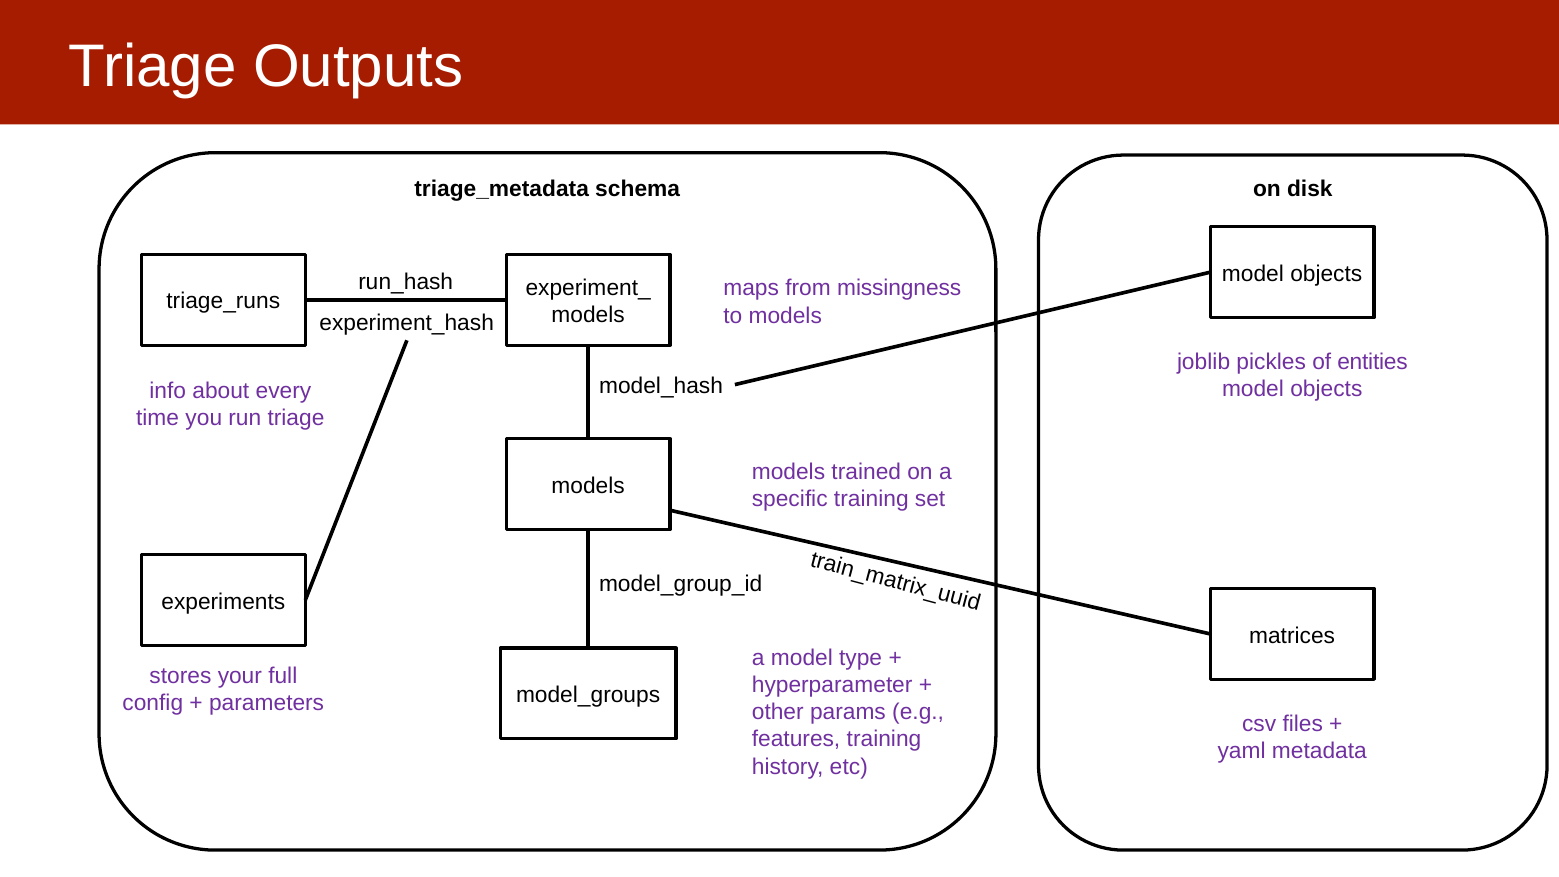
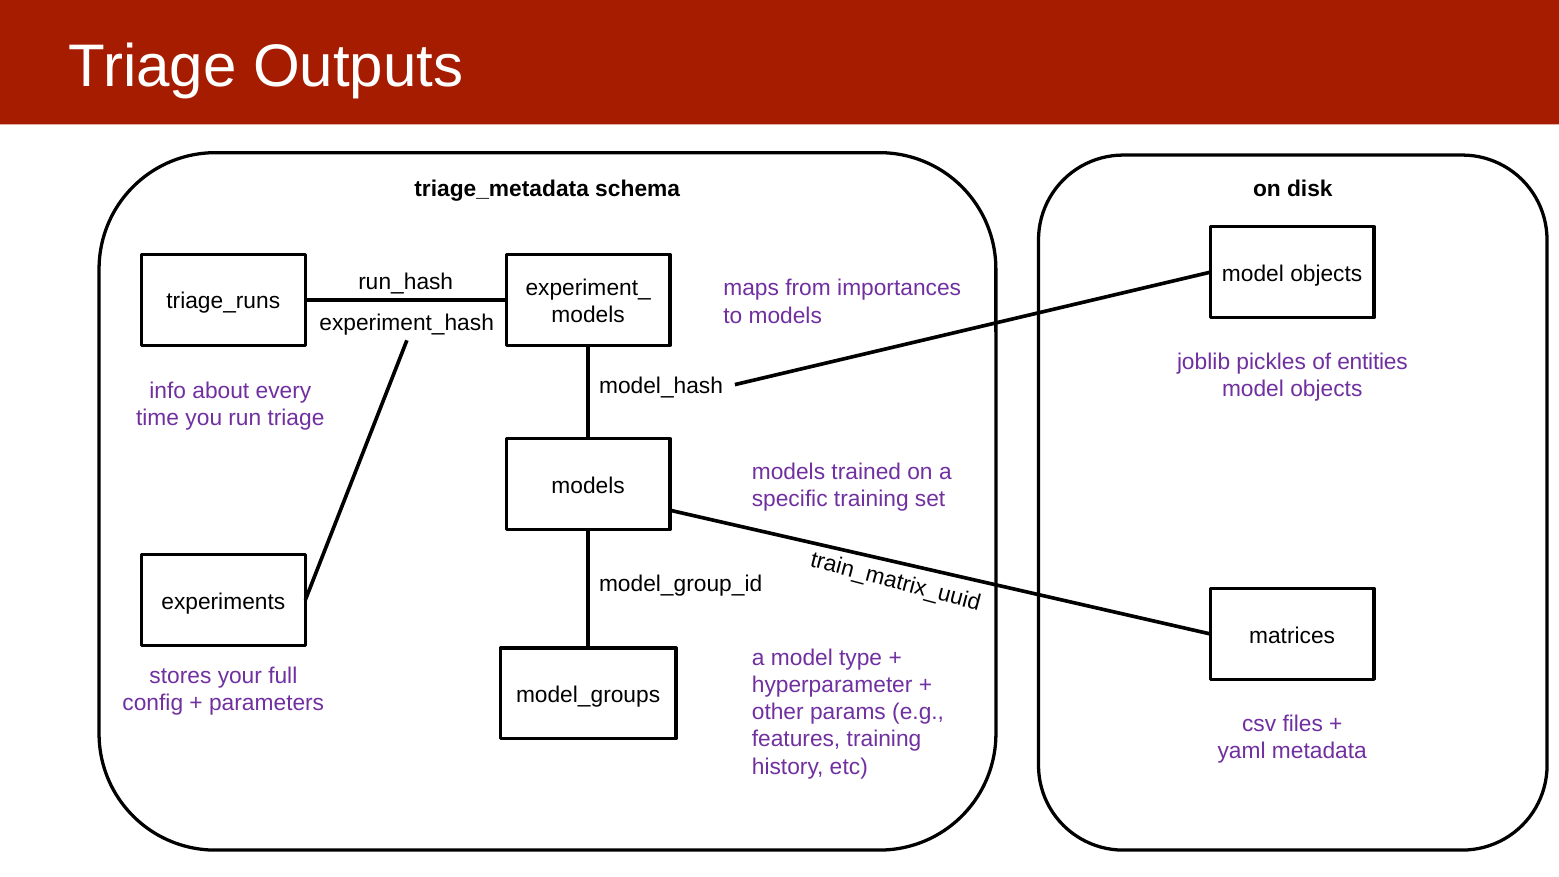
missingness: missingness -> importances (899, 288)
